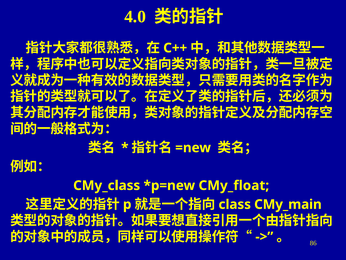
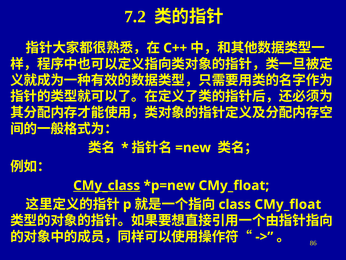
4.0: 4.0 -> 7.2 (135, 17)
CMy_class underline: none -> present (107, 185)
CMy_main: CMy_main -> CMy_float (288, 204)
